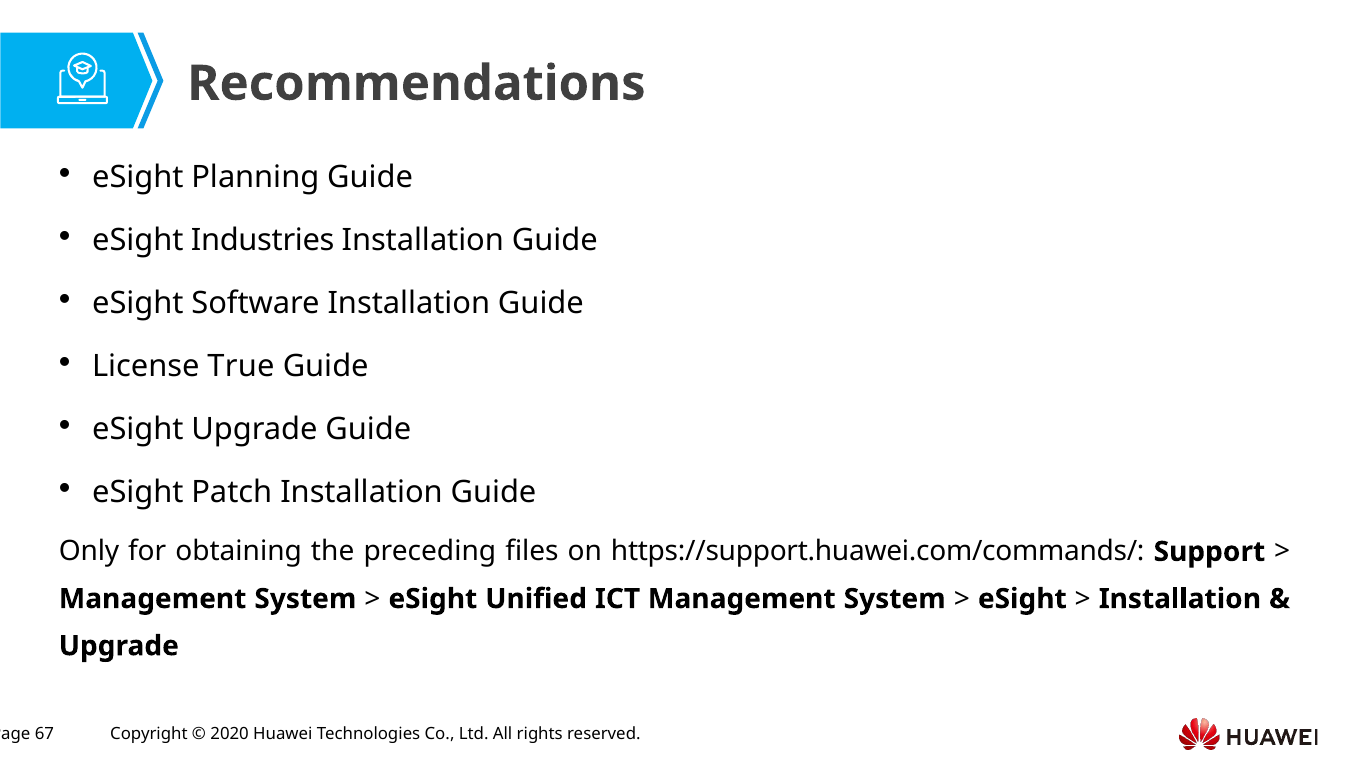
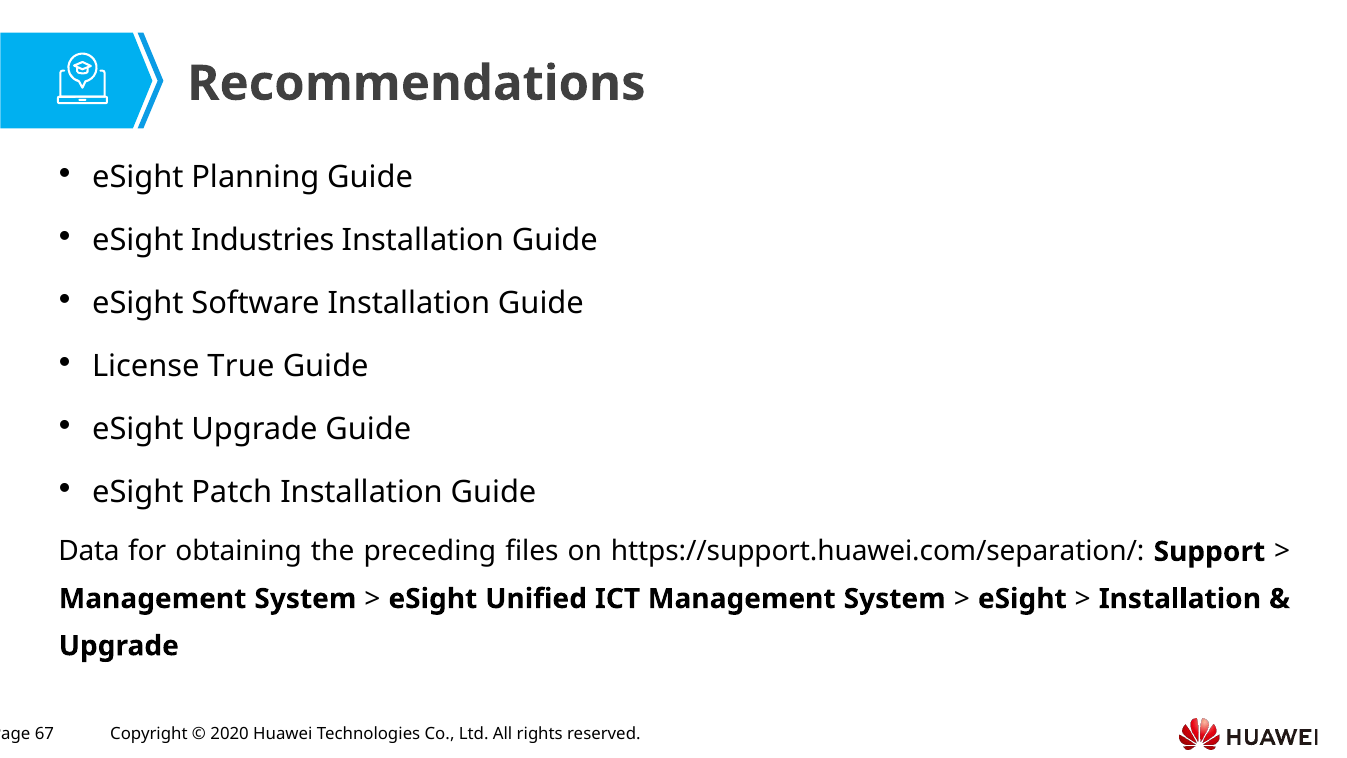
Only: Only -> Data (89, 551)
https://support.huawei.com/commands/: https://support.huawei.com/commands/ -> https://support.huawei.com/separation/ (878, 551)
